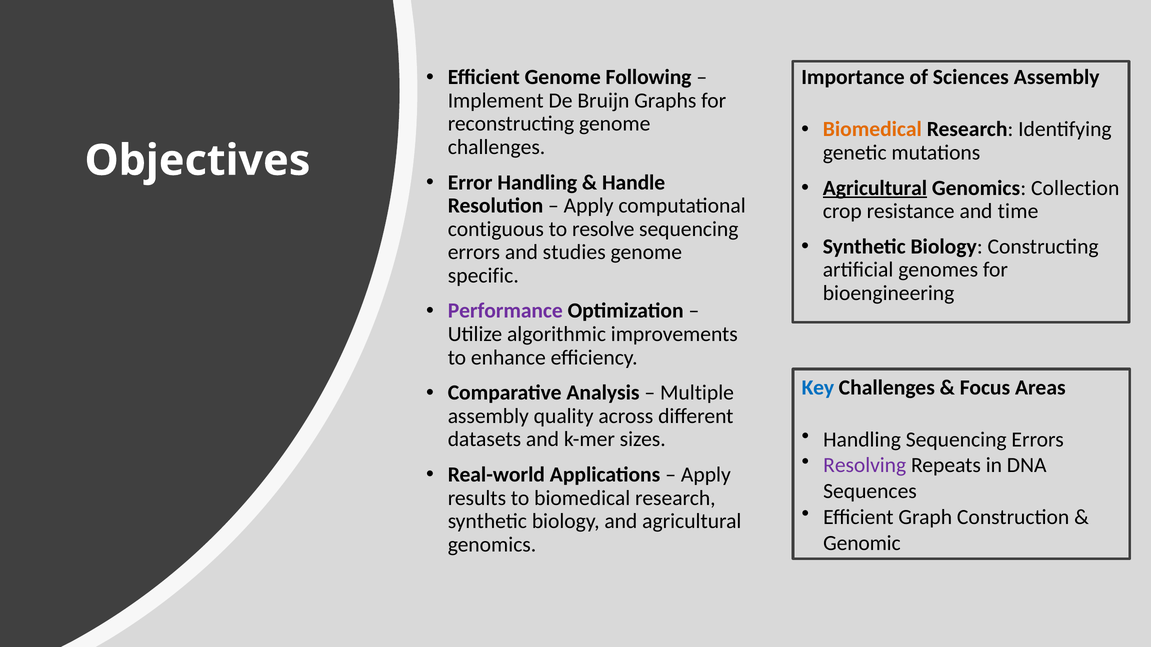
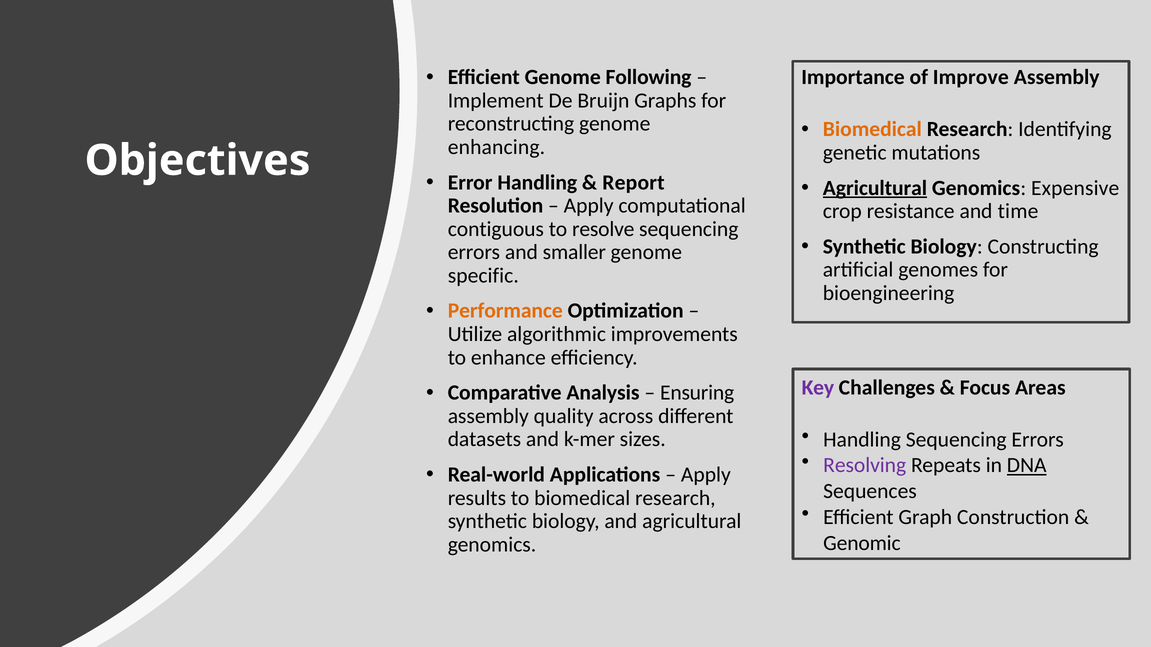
Sciences: Sciences -> Improve (971, 77)
challenges: challenges -> enhancing (496, 147)
Handle: Handle -> Report (633, 183)
Collection: Collection -> Expensive (1075, 188)
studies: studies -> smaller (574, 252)
Performance colour: purple -> orange (505, 311)
Key colour: blue -> purple (818, 388)
Multiple: Multiple -> Ensuring (697, 393)
DNA underline: none -> present (1027, 466)
